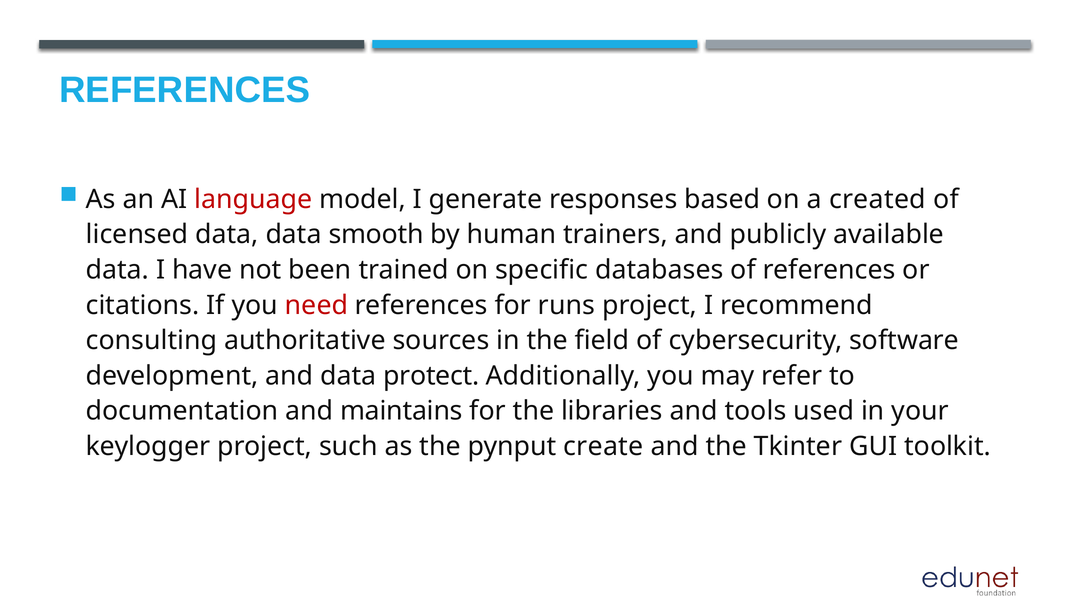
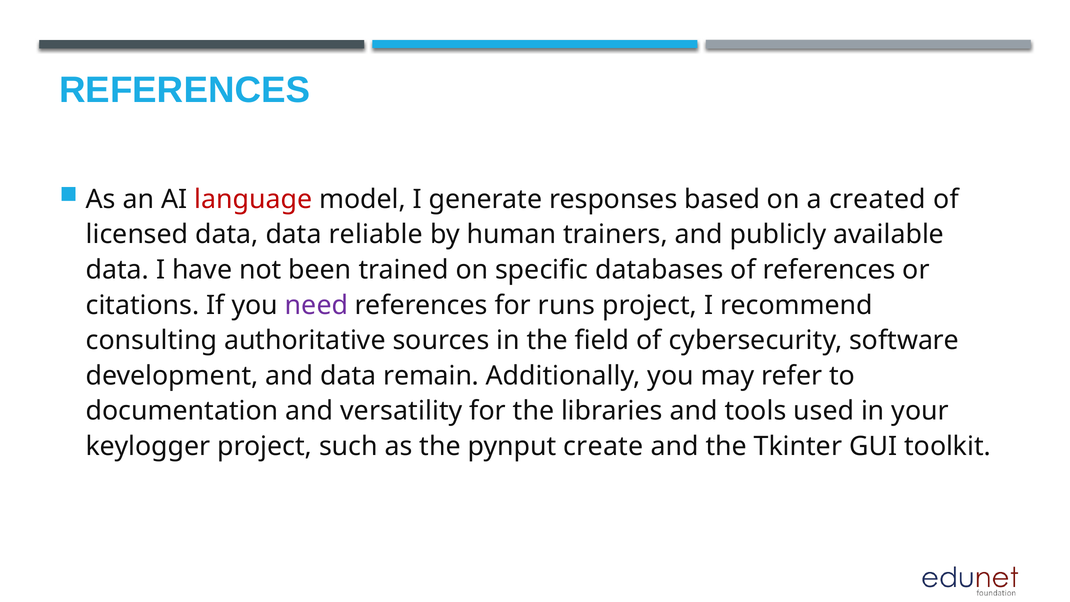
smooth: smooth -> reliable (376, 235)
need colour: red -> purple (316, 305)
protect: protect -> remain (431, 376)
maintains: maintains -> versatility (401, 411)
